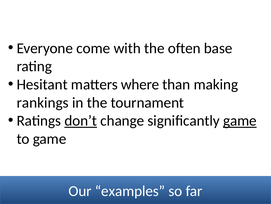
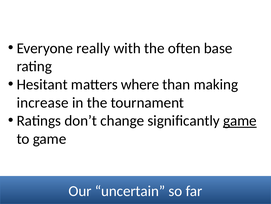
come: come -> really (93, 48)
rankings: rankings -> increase (43, 102)
don’t underline: present -> none (81, 120)
examples: examples -> uncertain (130, 190)
